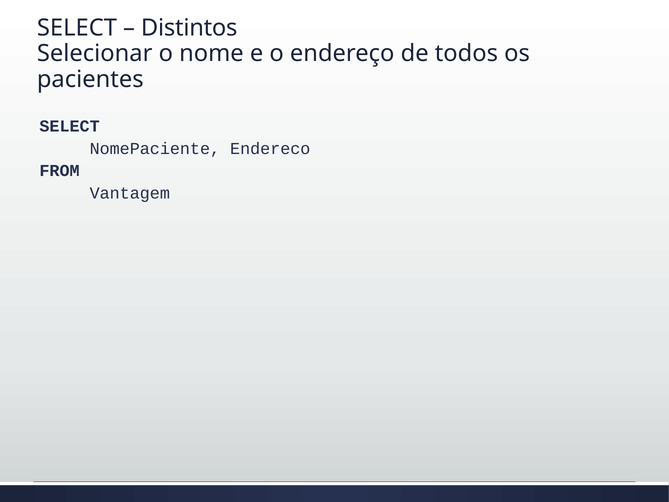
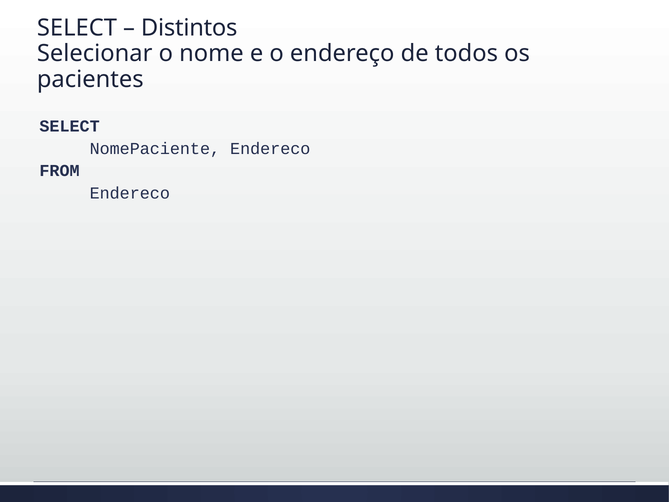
Vantagem: Vantagem -> Endereco (130, 193)
